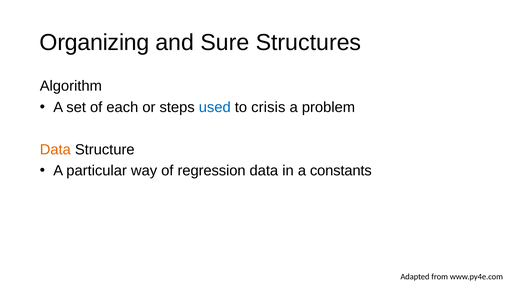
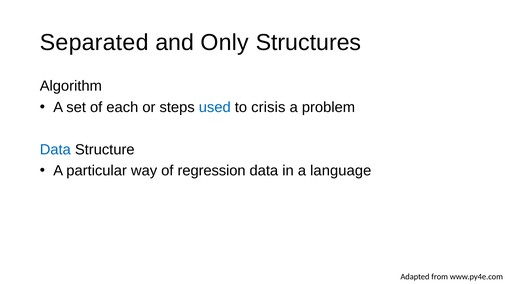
Organizing: Organizing -> Separated (94, 42)
Sure: Sure -> Only (225, 42)
Data colour: orange -> blue (55, 150)
constants: constants -> language (341, 171)
